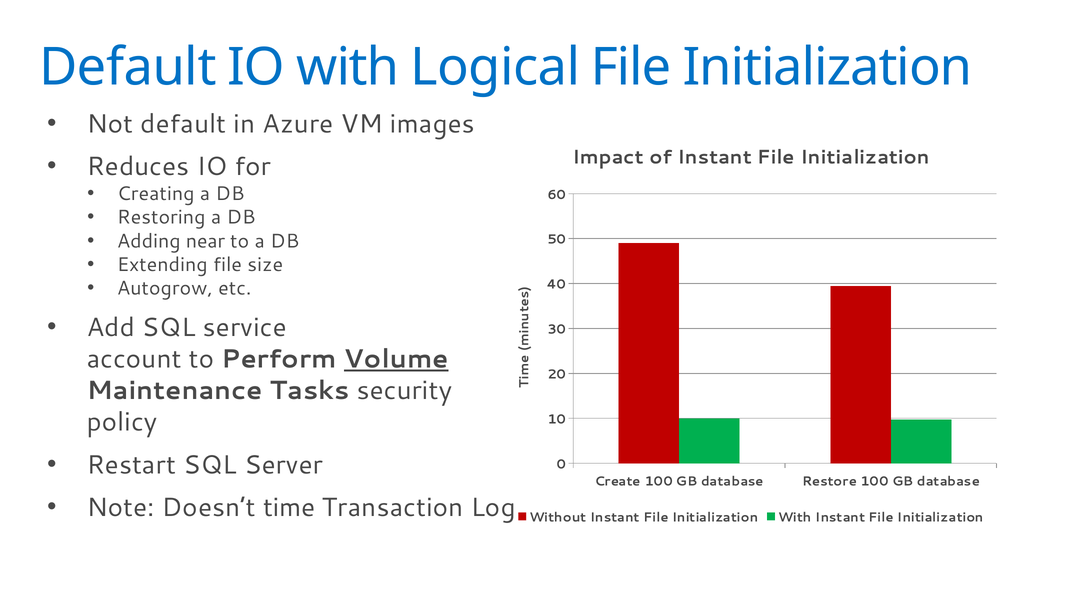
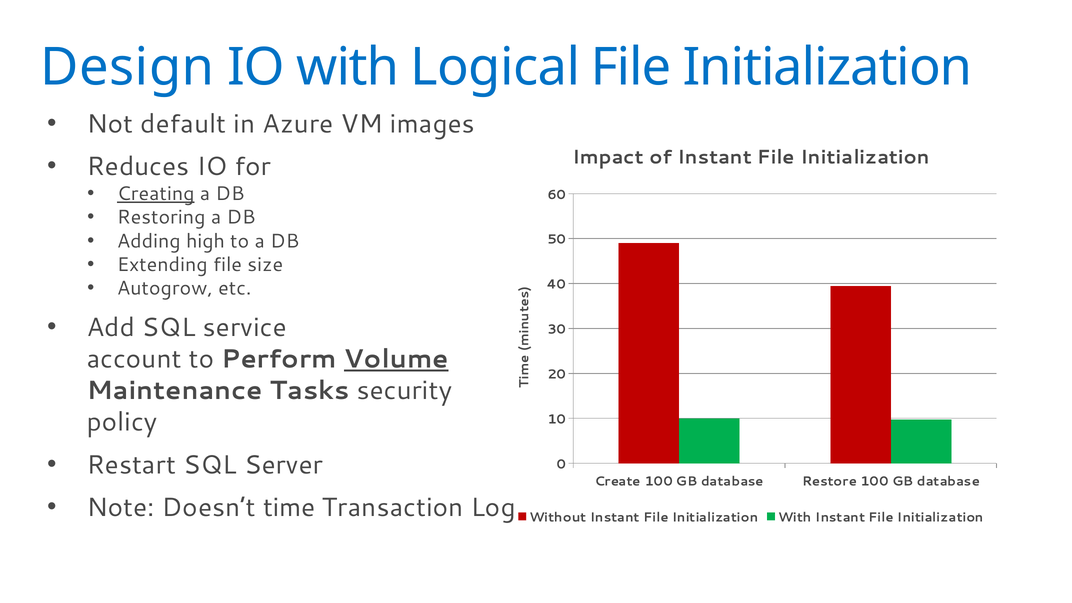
Default: Default -> Design (127, 67)
Creating underline: none -> present (156, 194)
near: near -> high (205, 241)
